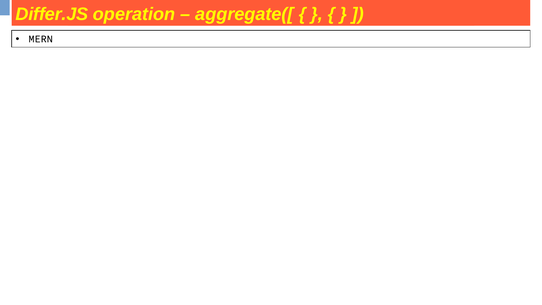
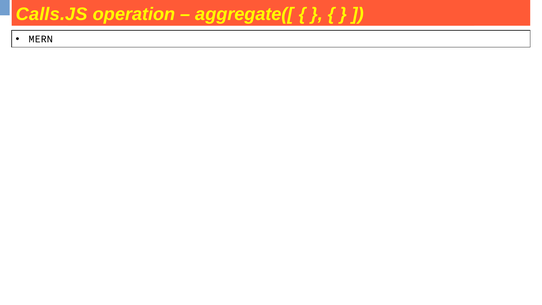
Differ.JS: Differ.JS -> Calls.JS (52, 14)
